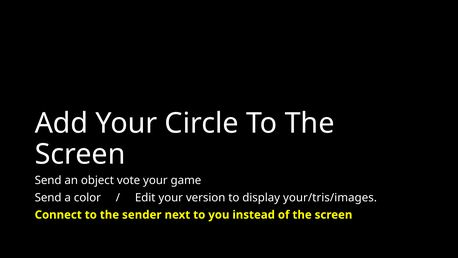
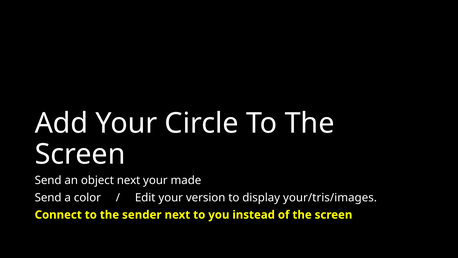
object vote: vote -> next (129, 180)
game: game -> made (186, 180)
